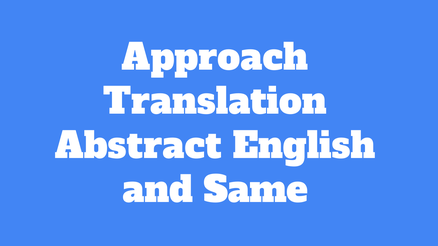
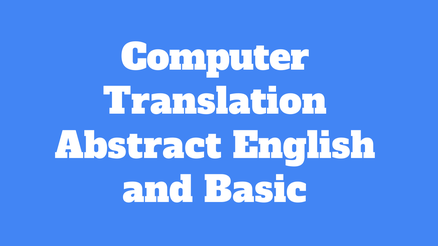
Approach: Approach -> Computer (215, 58)
Same: Same -> Basic (256, 191)
